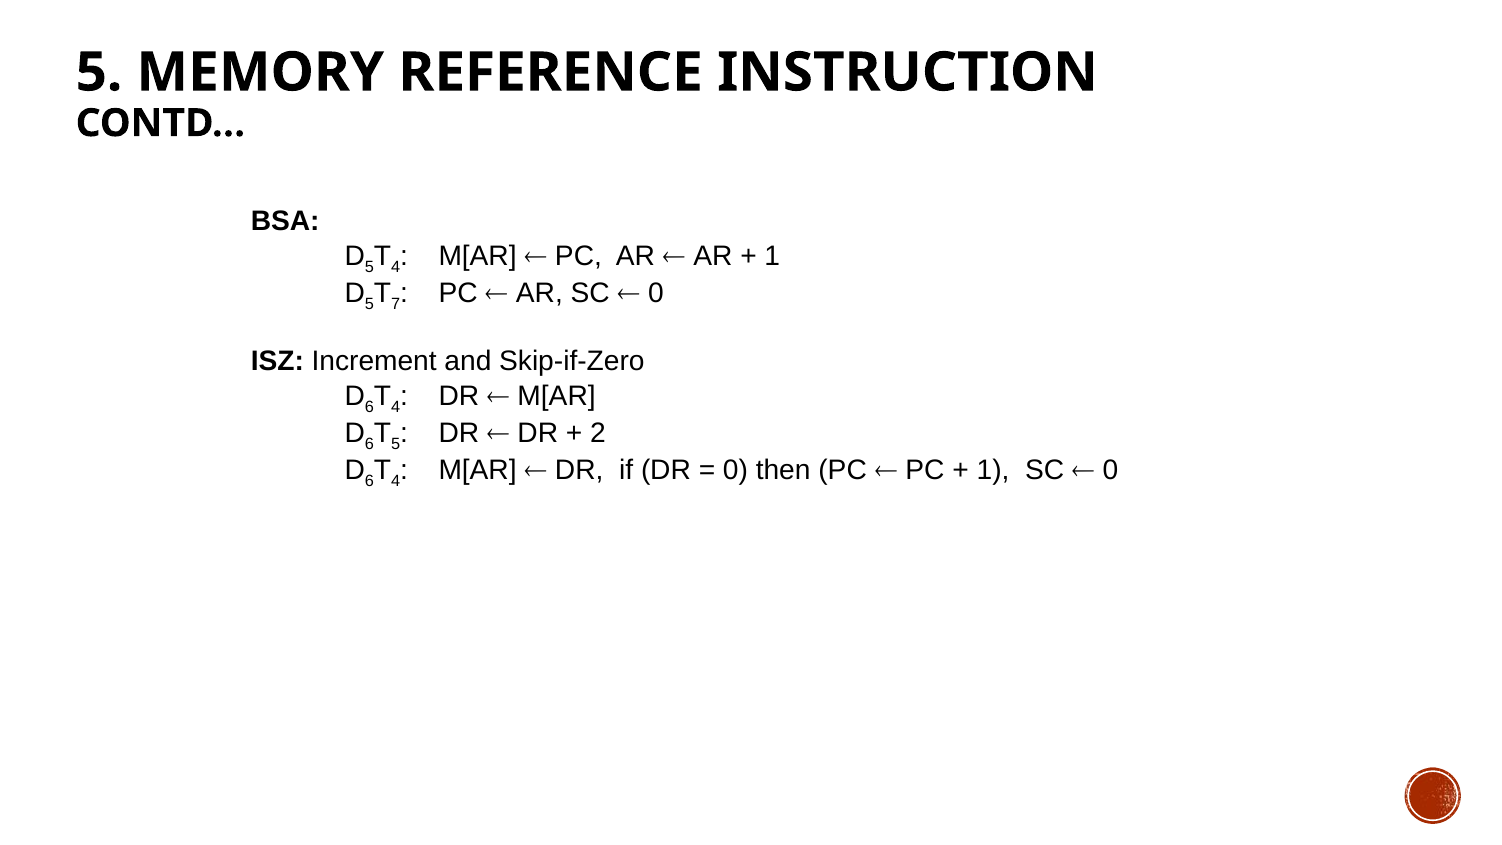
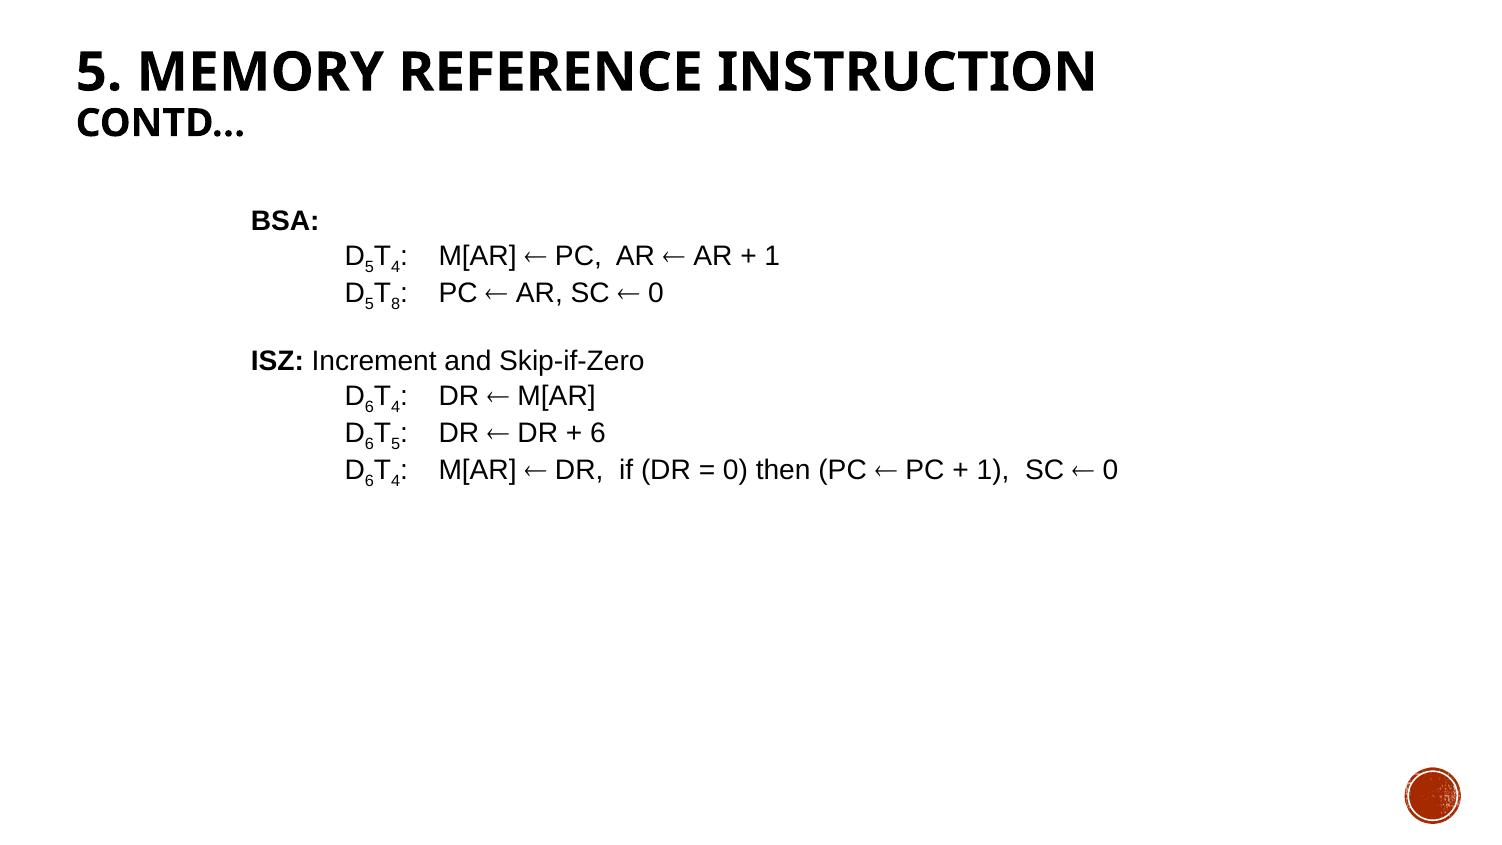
7: 7 -> 8 (396, 304)
2: 2 -> 6 (598, 433)
